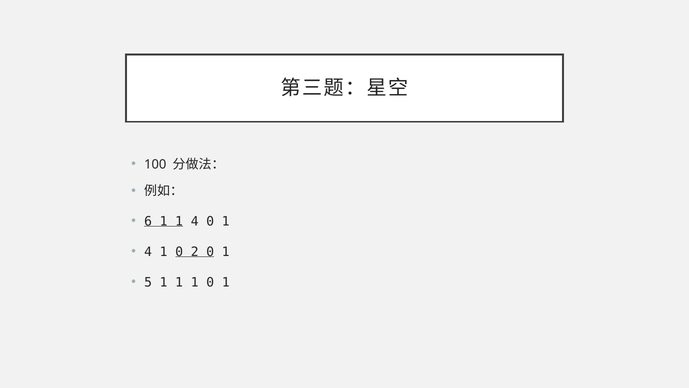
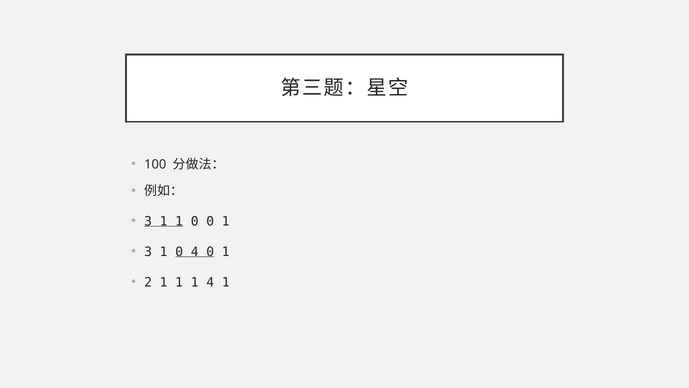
6: 6 -> 3 (148, 221)
1 1 4: 4 -> 0 (195, 221)
4: 4 -> 3 (148, 252)
0 2: 2 -> 4 (195, 252)
5: 5 -> 2 (148, 282)
1 1 0: 0 -> 4 (210, 282)
